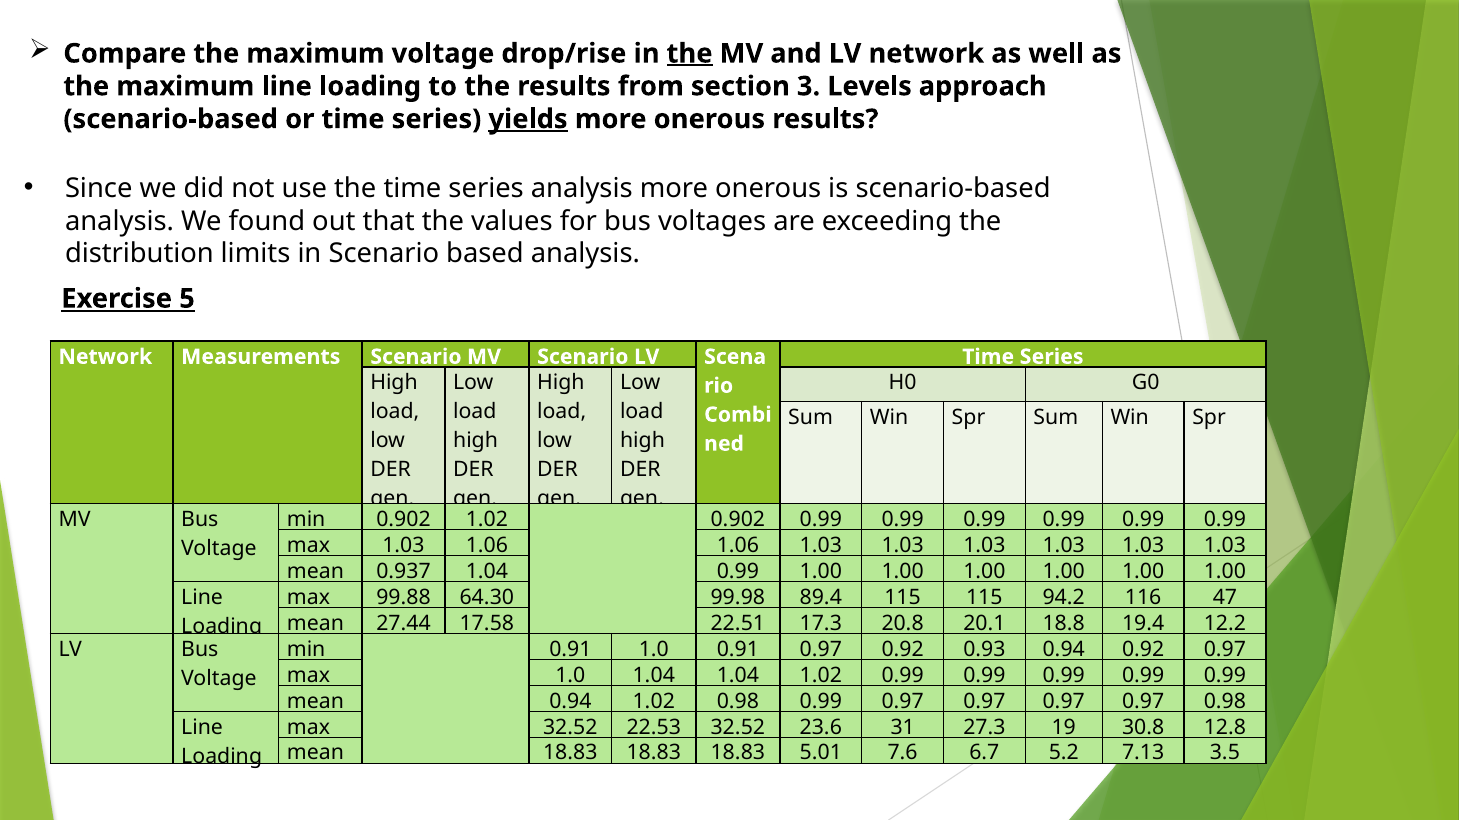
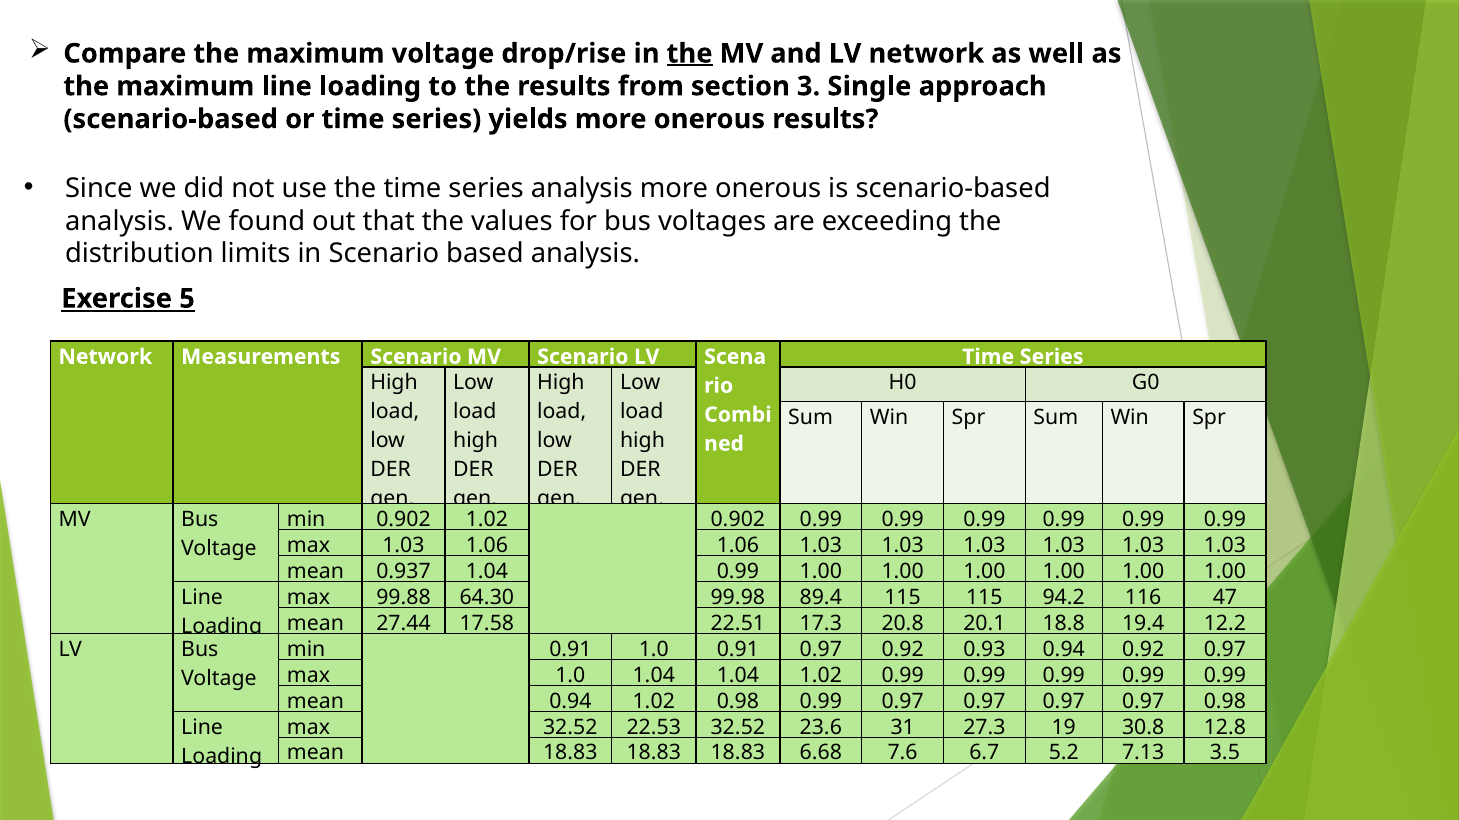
Levels: Levels -> Single (869, 86)
yields underline: present -> none (528, 119)
5.01: 5.01 -> 6.68 (821, 754)
